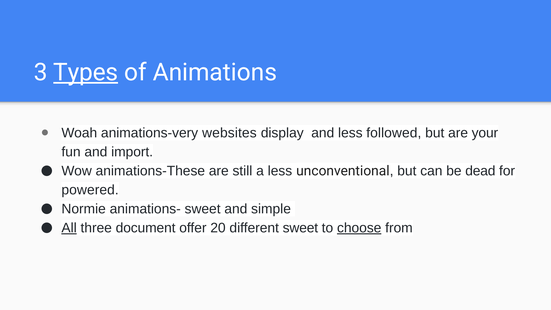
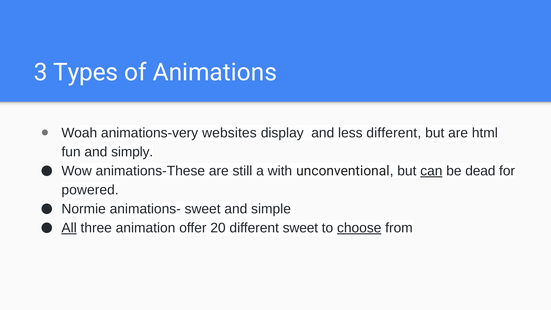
Types underline: present -> none (86, 72)
less followed: followed -> different (394, 133)
your: your -> html (485, 133)
import: import -> simply (132, 152)
a less: less -> with (280, 171)
can underline: none -> present (431, 171)
document: document -> animation (146, 228)
